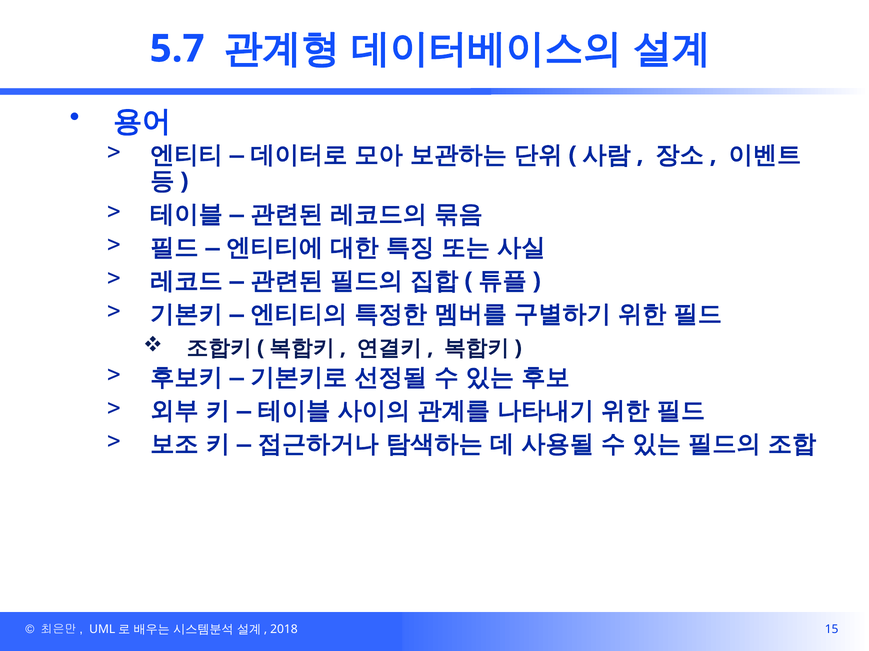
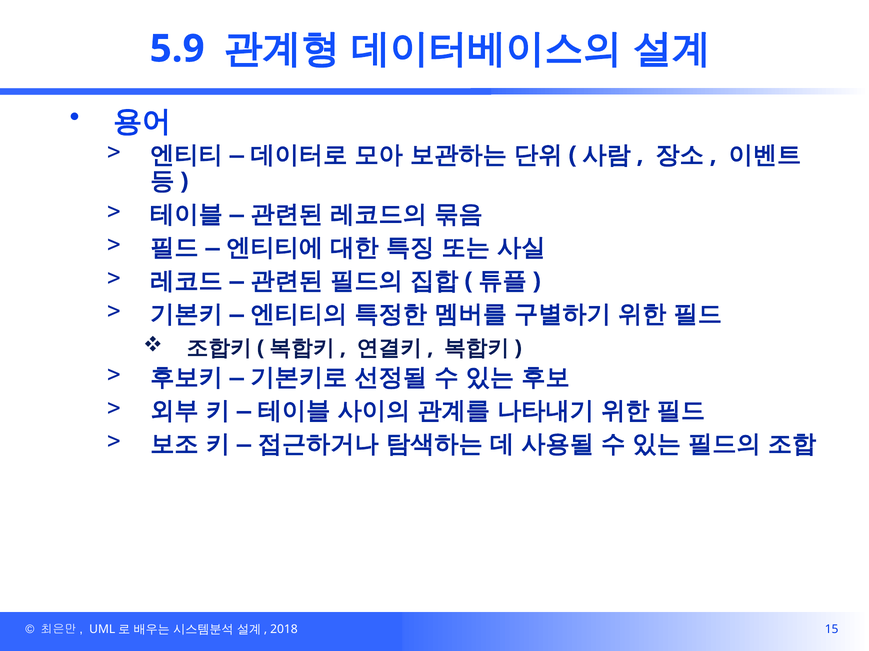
5.7: 5.7 -> 5.9 (177, 49)
